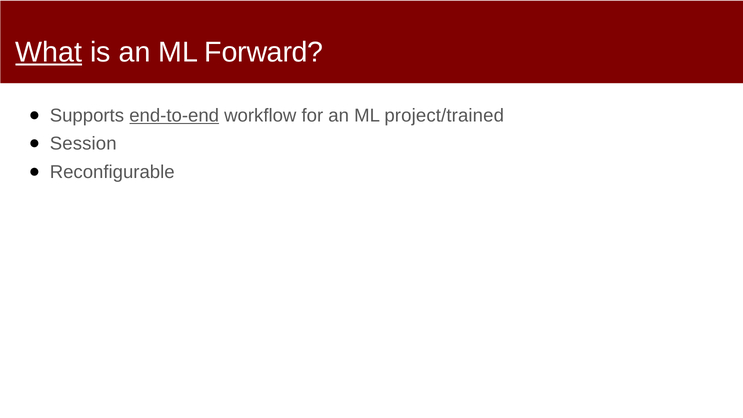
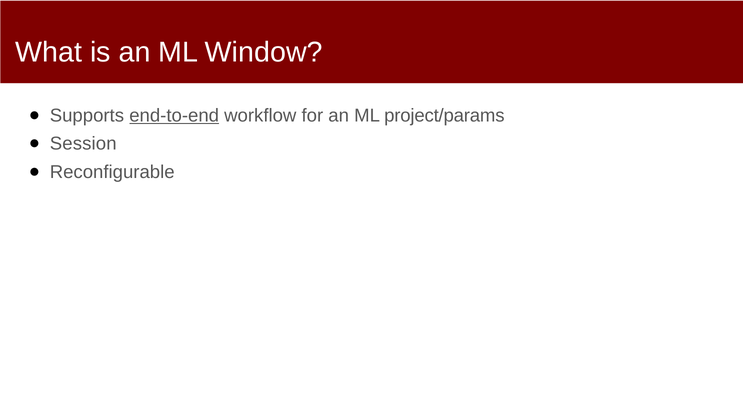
What underline: present -> none (49, 52)
Forward: Forward -> Window (264, 52)
project/trained: project/trained -> project/params (444, 115)
